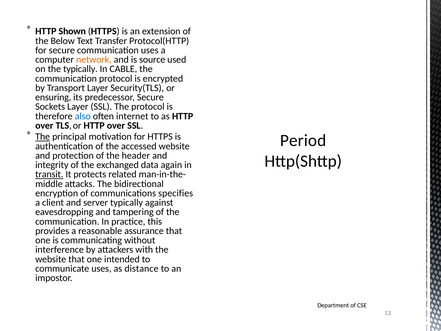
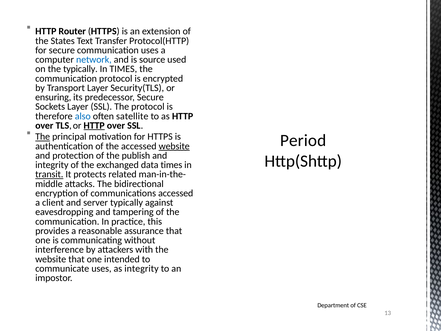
Shown: Shown -> Router (72, 31)
Below: Below -> States (63, 41)
network colour: orange -> blue (94, 60)
In CABLE: CABLE -> TIMES (123, 69)
internet: internet -> satellite (132, 116)
HTTP underline: none -> present (94, 125)
website underline: none -> present (174, 146)
header: header -> publish (136, 155)
data again: again -> times (171, 165)
communications specifies: specifies -> accessed (176, 193)
as distance: distance -> integrity (141, 268)
